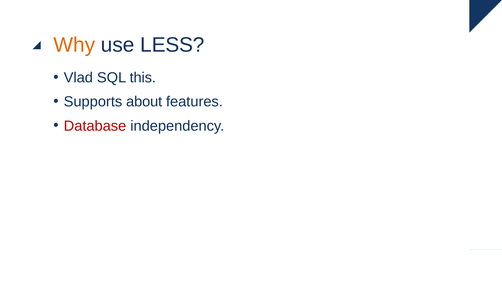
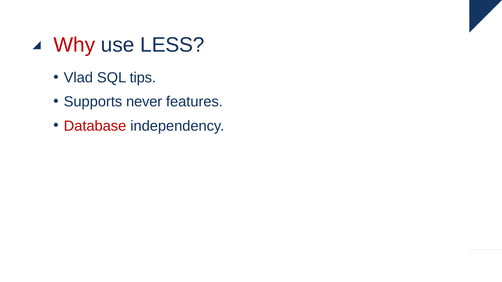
Why colour: orange -> red (74, 45)
this: this -> tips (143, 78)
about: about -> never (144, 102)
